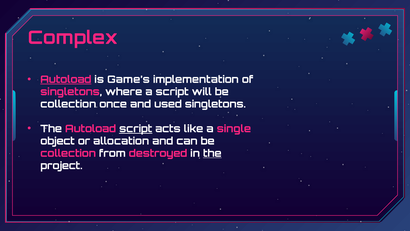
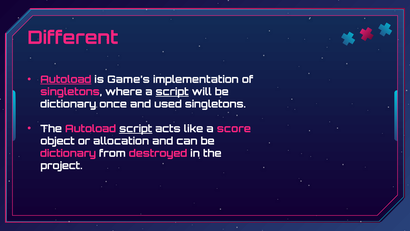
Complex: Complex -> Different (73, 38)
script underline: none -> present (172, 92)
collection: collection -> dictionary (68, 104)
single: single -> score (234, 129)
collection: collection -> dictionary (68, 153)
the underline: present -> none (212, 153)
